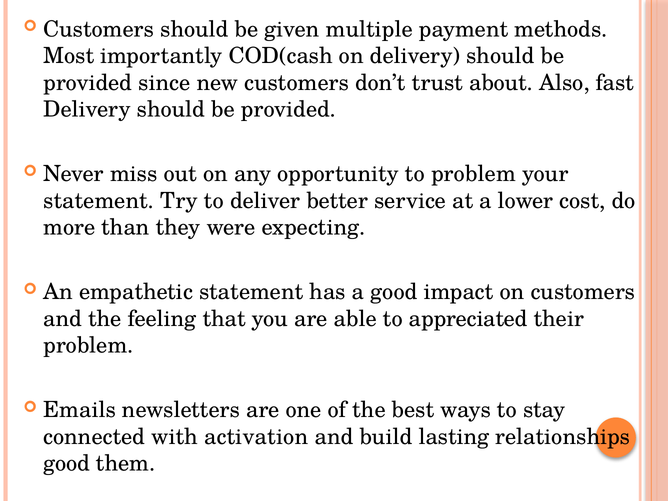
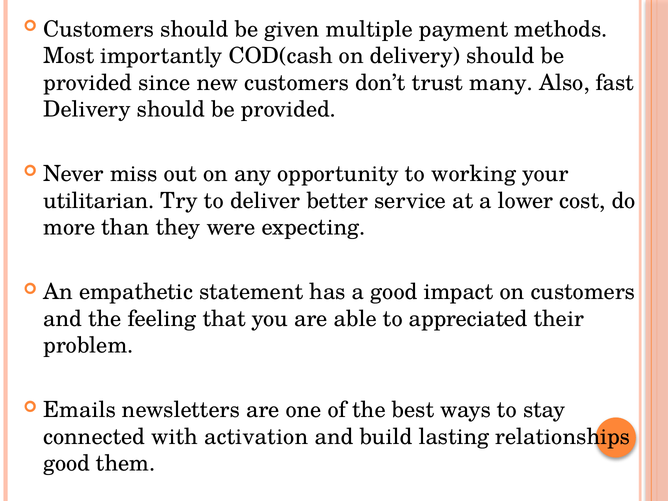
about: about -> many (501, 83)
to problem: problem -> working (474, 174)
statement: statement -> utilitarian (99, 201)
